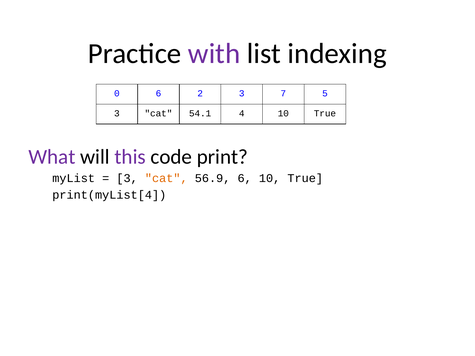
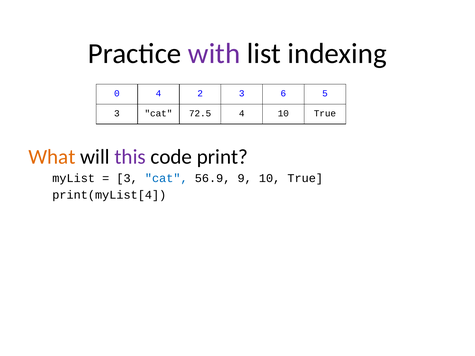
0 6: 6 -> 4 (159, 94)
7: 7 -> 6 (283, 94)
54.1: 54.1 -> 72.5 (200, 113)
What colour: purple -> orange (52, 157)
cat colour: orange -> blue (166, 178)
56.9 6: 6 -> 9 (245, 178)
